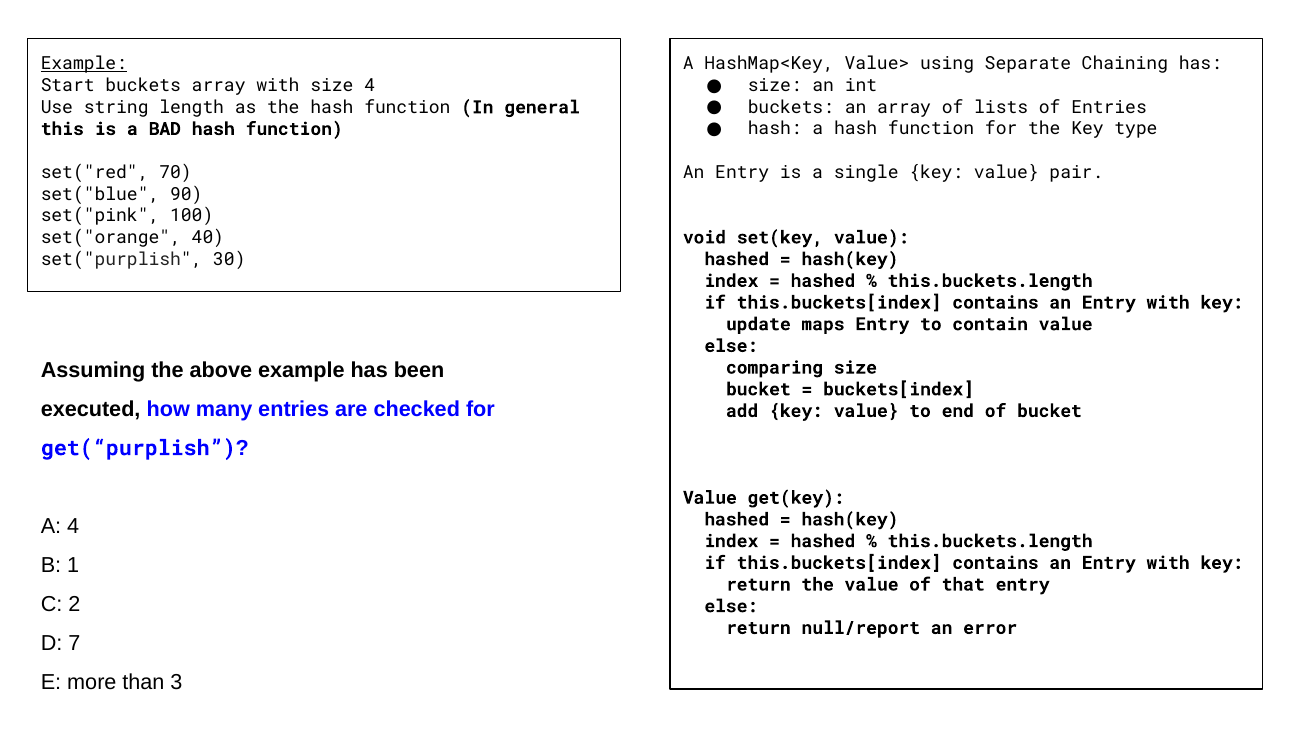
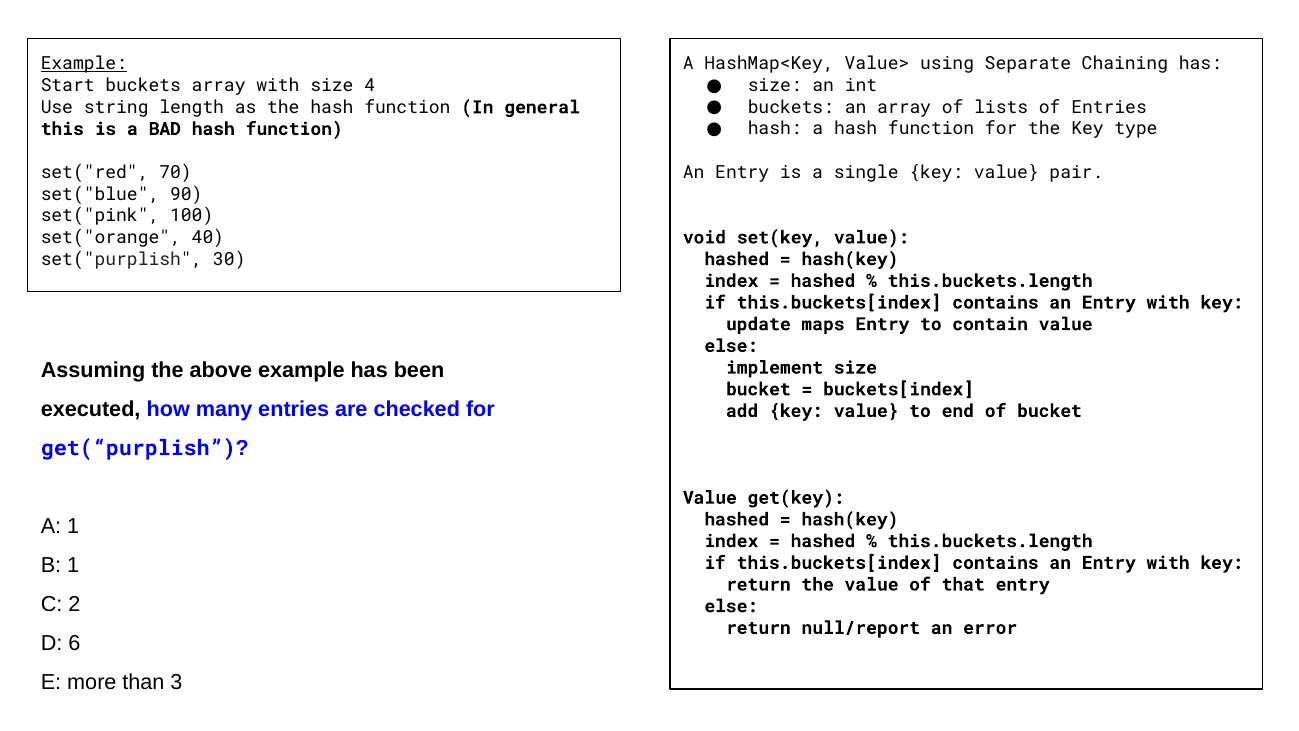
comparing: comparing -> implement (775, 367)
A 4: 4 -> 1 (73, 526)
7: 7 -> 6 (74, 643)
